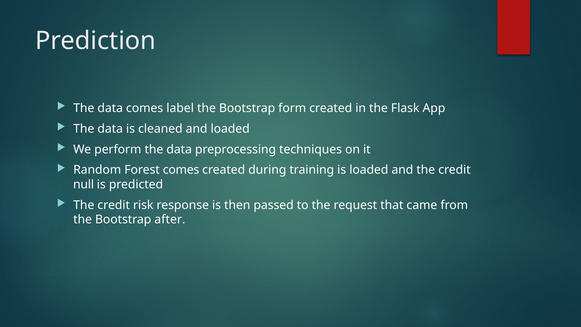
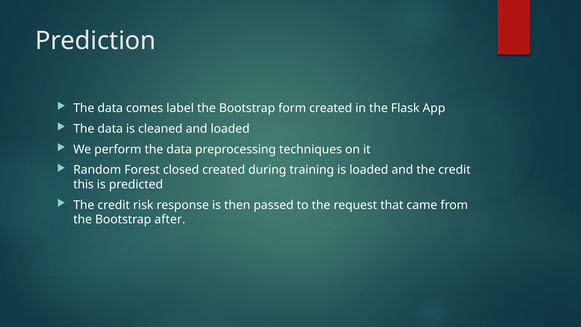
Forest comes: comes -> closed (181, 170)
null: null -> this (84, 184)
